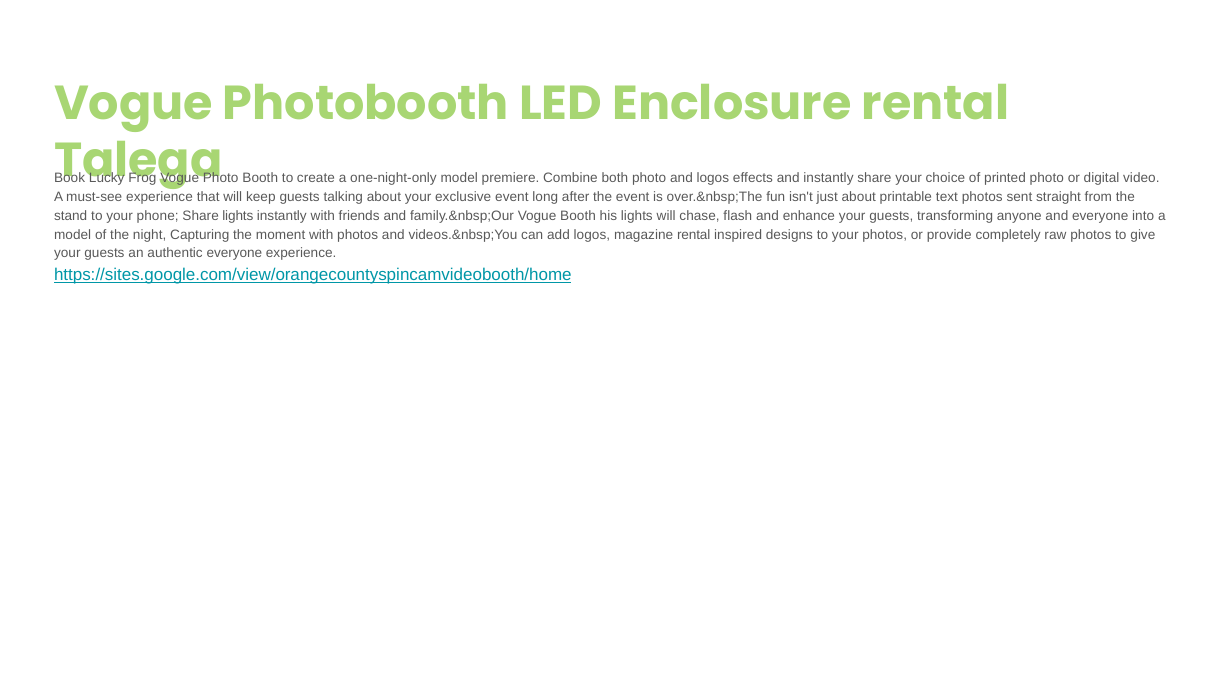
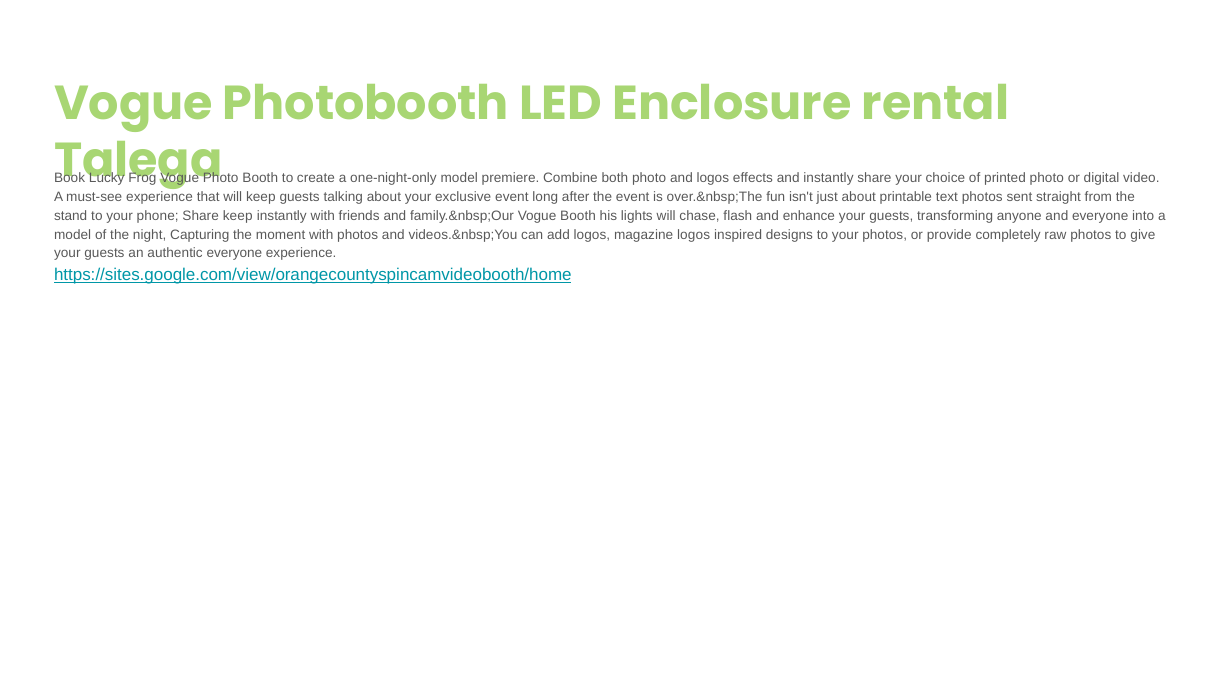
Share lights: lights -> keep (238, 216)
magazine rental: rental -> logos (694, 234)
